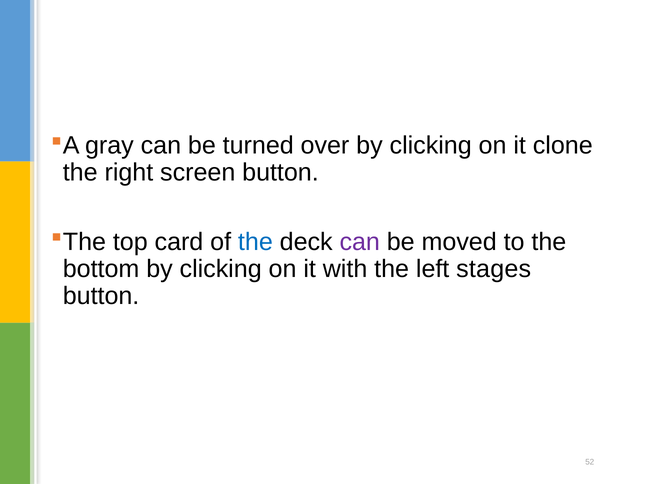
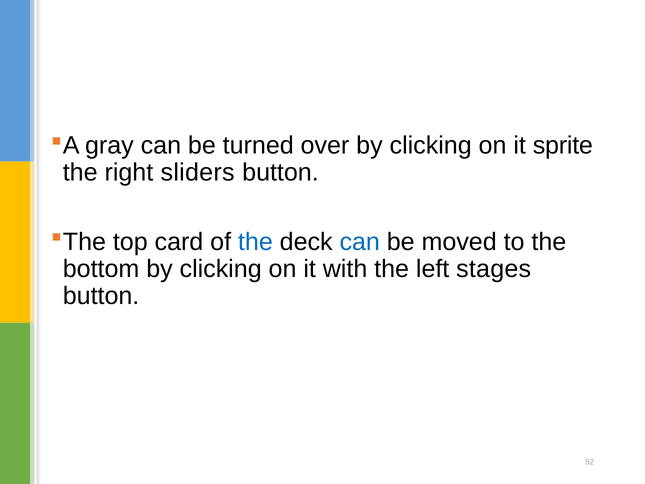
clone: clone -> sprite (563, 145)
screen: screen -> sliders (198, 172)
can colour: purple -> blue (360, 242)
